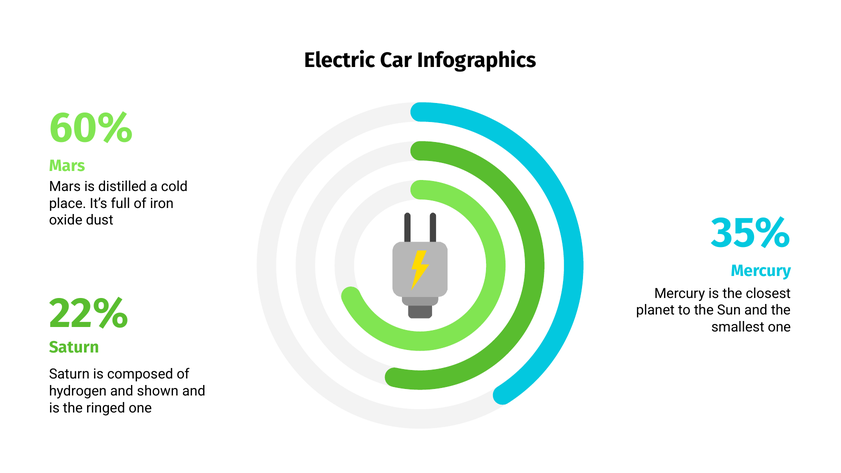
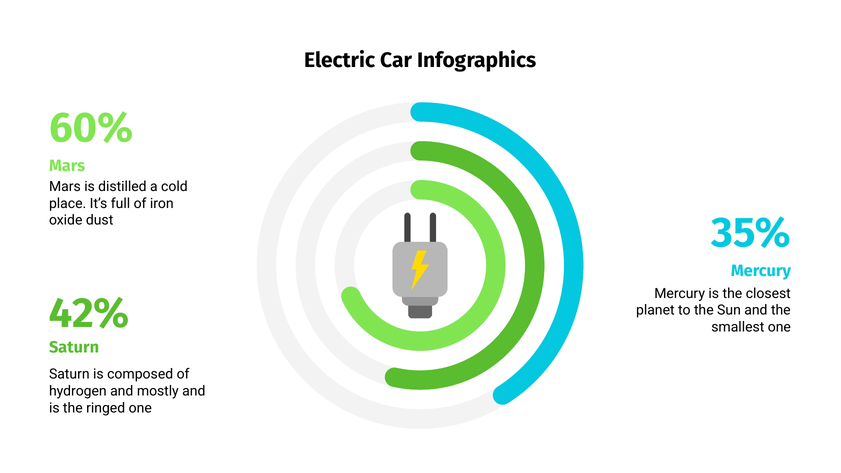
22%: 22% -> 42% (89, 313)
shown: shown -> mostly (158, 391)
